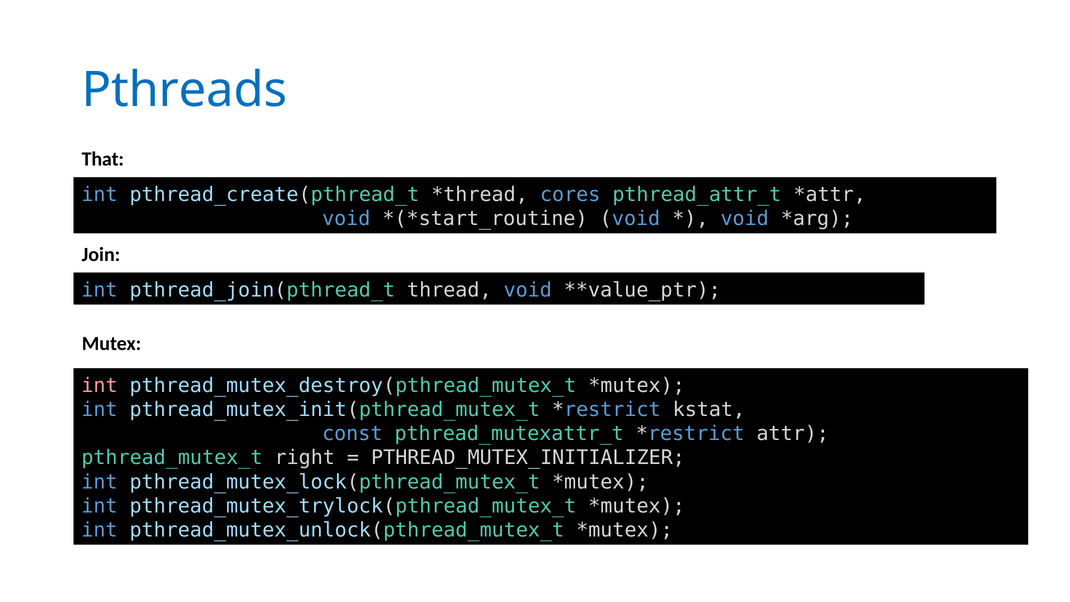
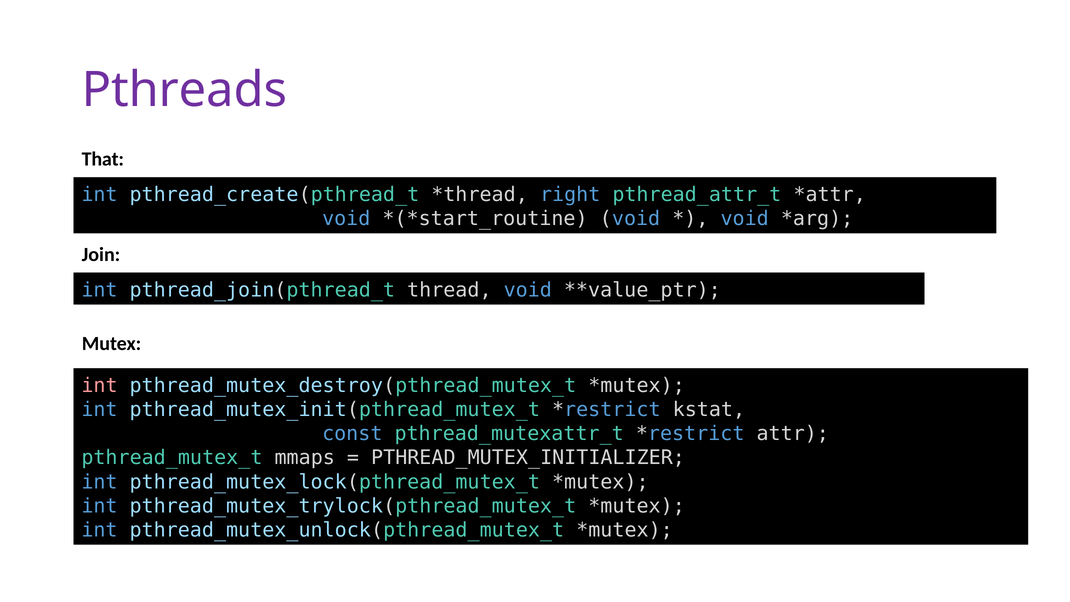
Pthreads colour: blue -> purple (184, 90)
cores: cores -> right (570, 195)
right: right -> mmaps (305, 458)
